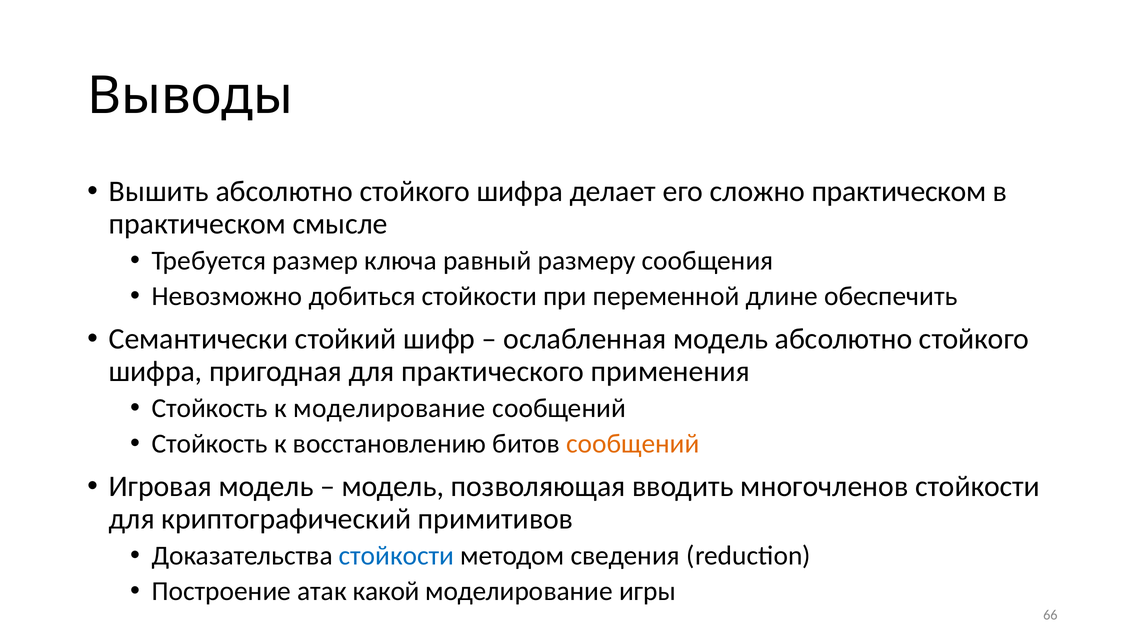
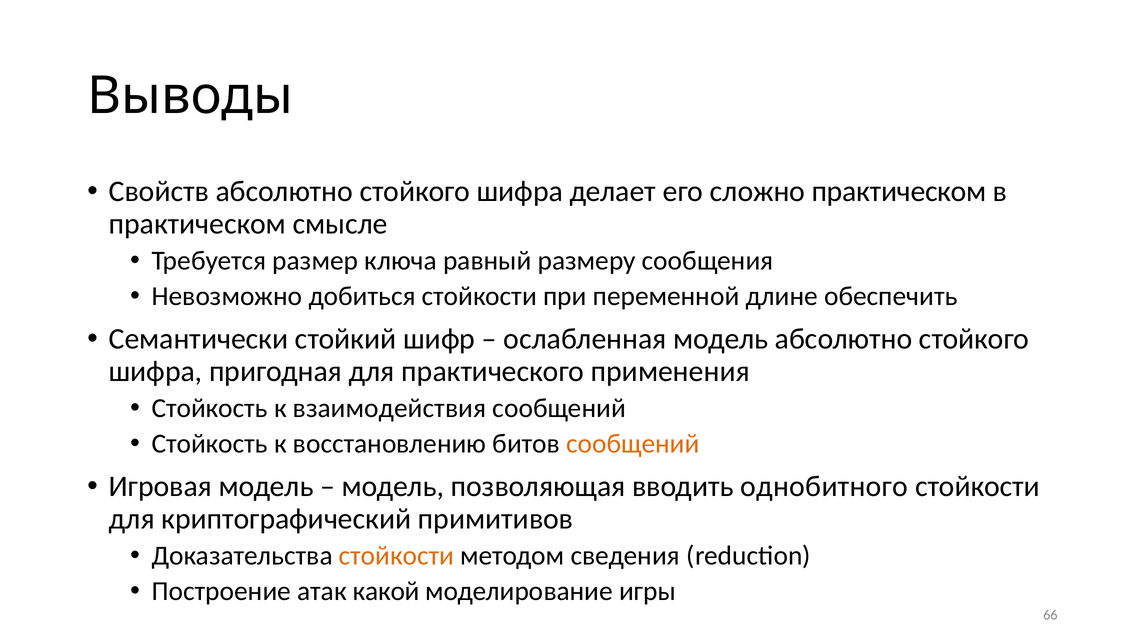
Вышить: Вышить -> Свойств (159, 192)
к моделирование: моделирование -> взаимодействия (390, 408)
многочленов: многочленов -> однобитного (824, 487)
стойкости colour: blue -> orange (396, 556)
